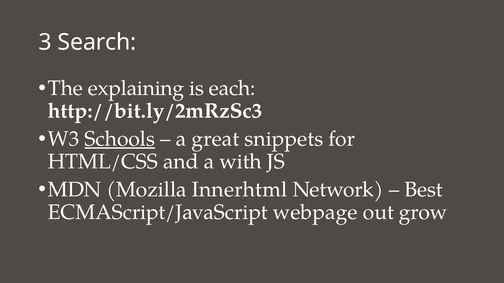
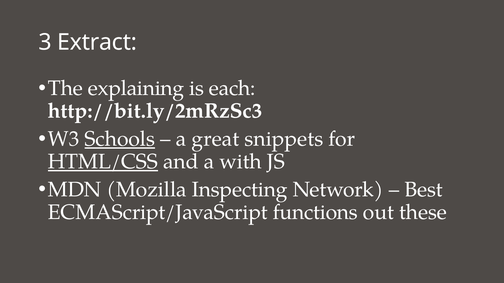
Search: Search -> Extract (97, 42)
HTML/CSS underline: none -> present (103, 162)
Innerhtml: Innerhtml -> Inspecting (240, 190)
webpage: webpage -> functions (315, 212)
grow: grow -> these (423, 212)
